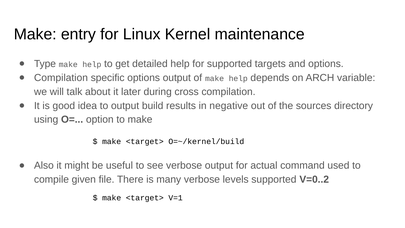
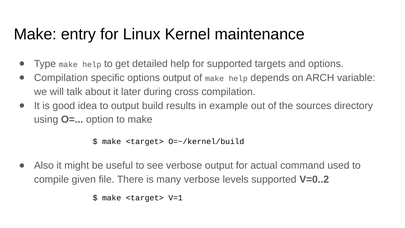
negative: negative -> example (229, 106)
